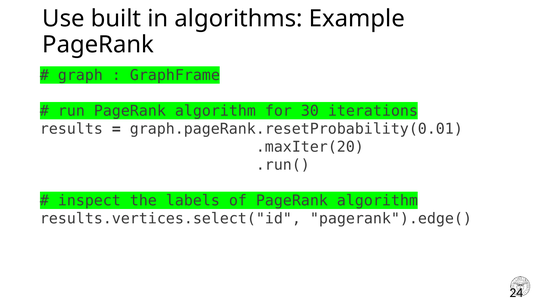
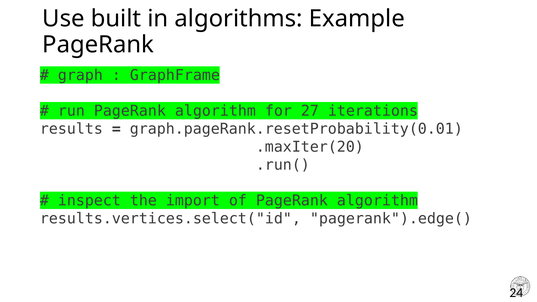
30: 30 -> 27 (310, 111)
labels: labels -> import (193, 201)
